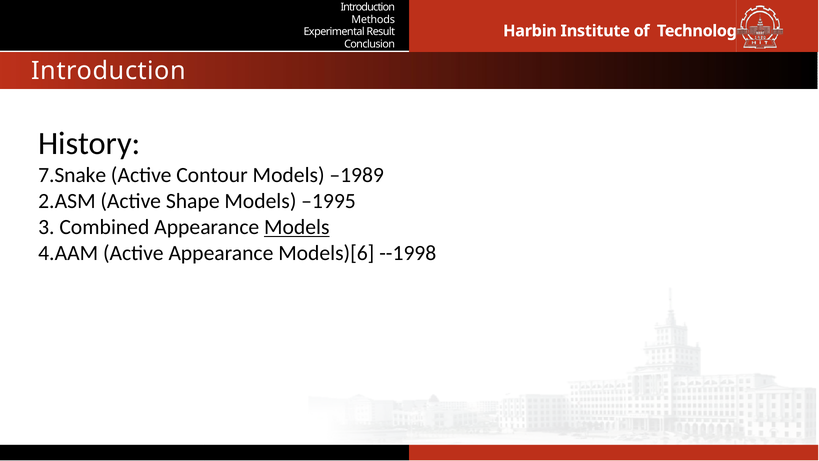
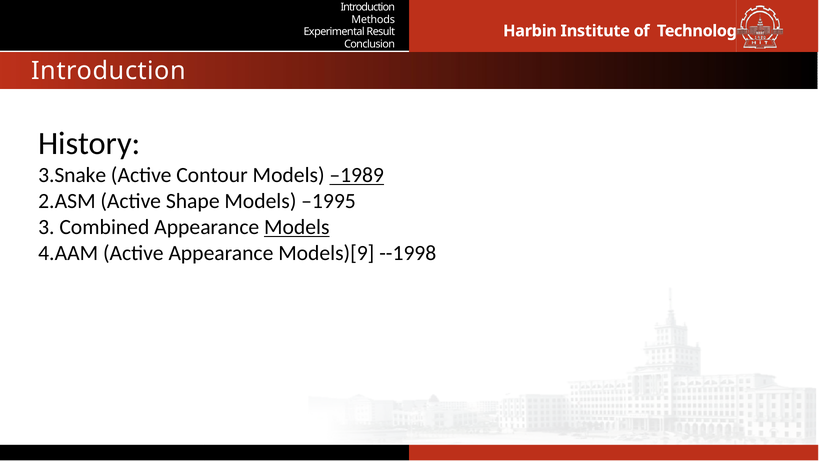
7.Snake: 7.Snake -> 3.Snake (72, 175)
–1989 underline: none -> present (357, 175)
Models)[6: Models)[6 -> Models)[9 (326, 253)
